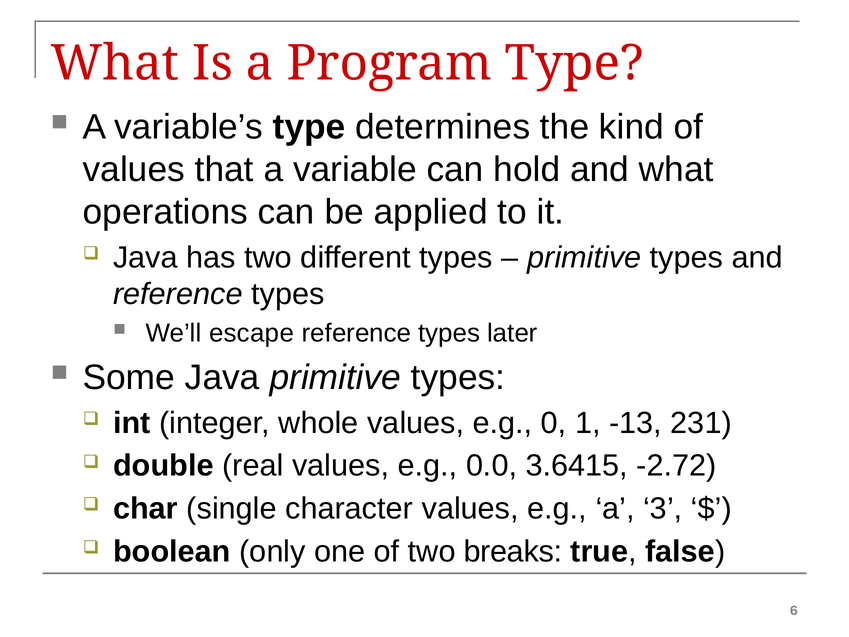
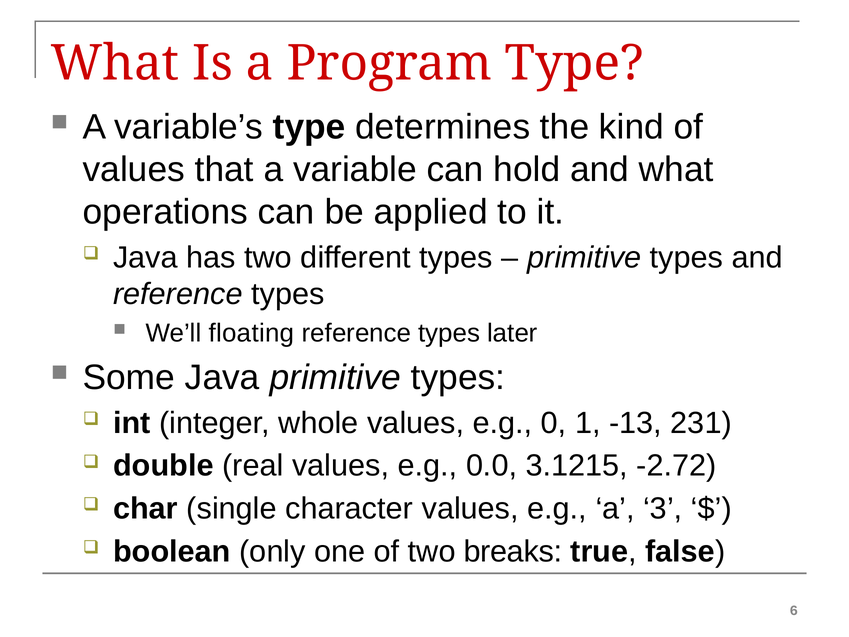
escape: escape -> floating (252, 333)
3.6415: 3.6415 -> 3.1215 (577, 466)
